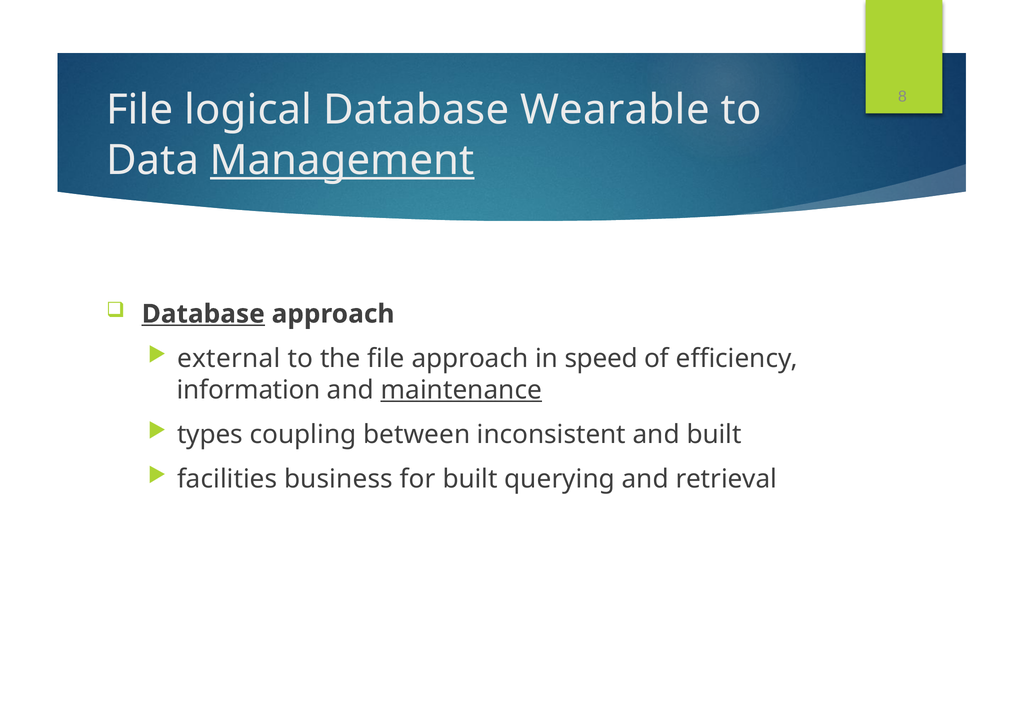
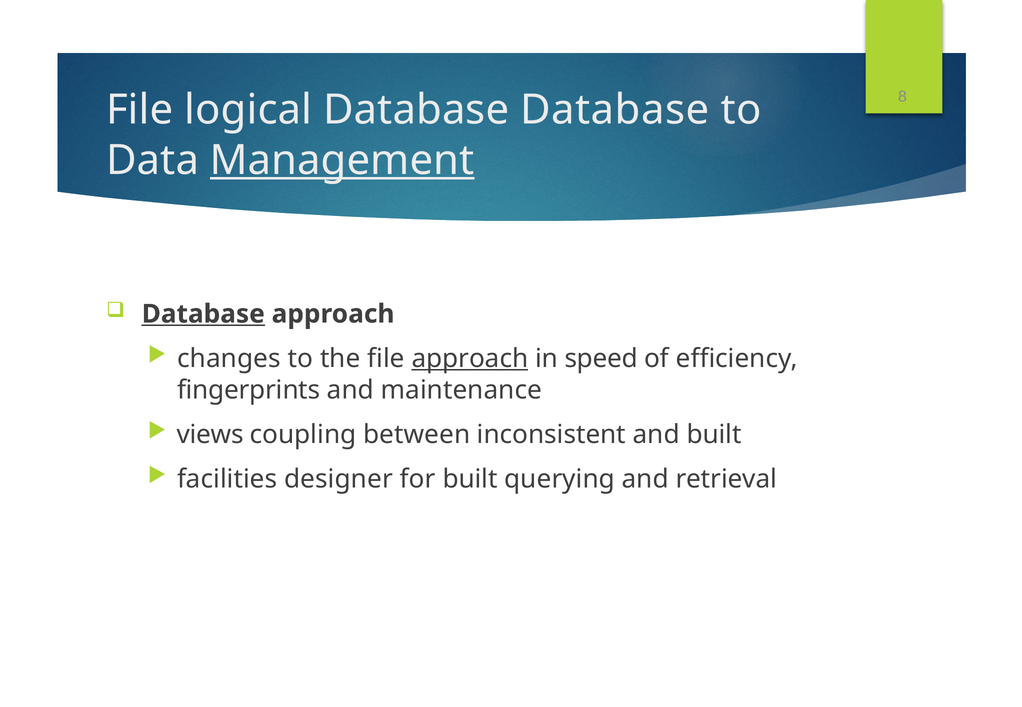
Database Wearable: Wearable -> Database (615, 110)
external: external -> changes (229, 359)
approach underline: none -> present (470, 359)
information: information -> fingerprints (249, 390)
maintenance underline: present -> none (461, 390)
types: types -> views (210, 435)
business: business -> designer (339, 480)
